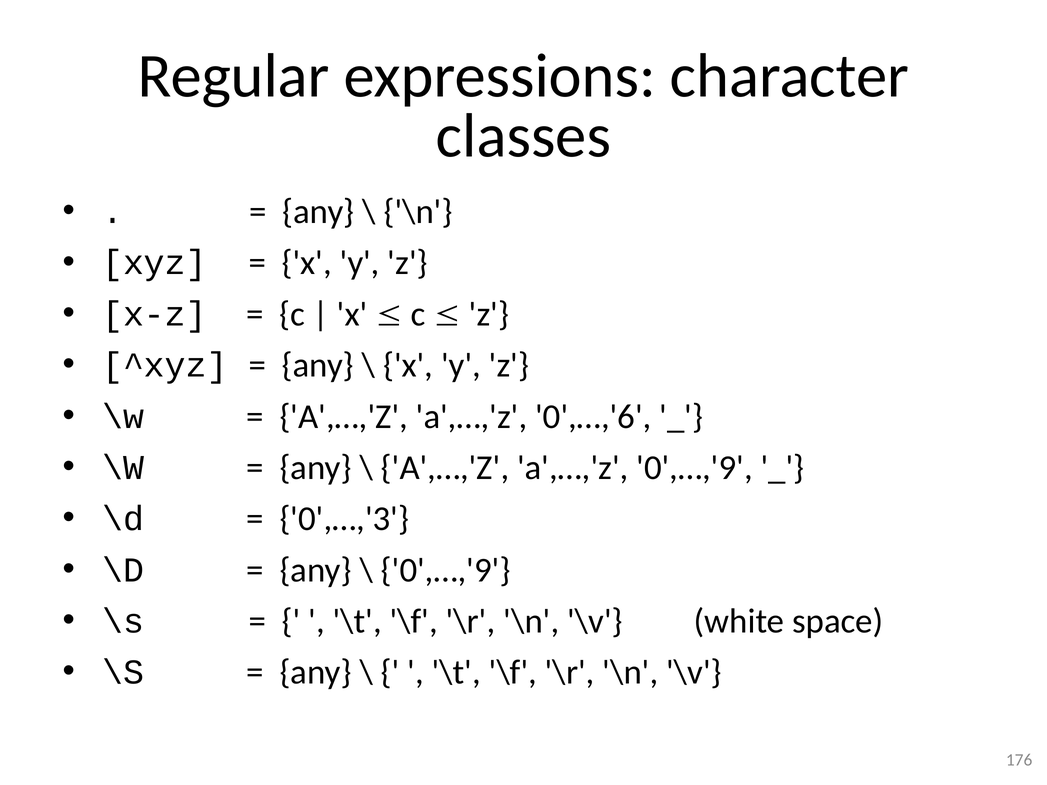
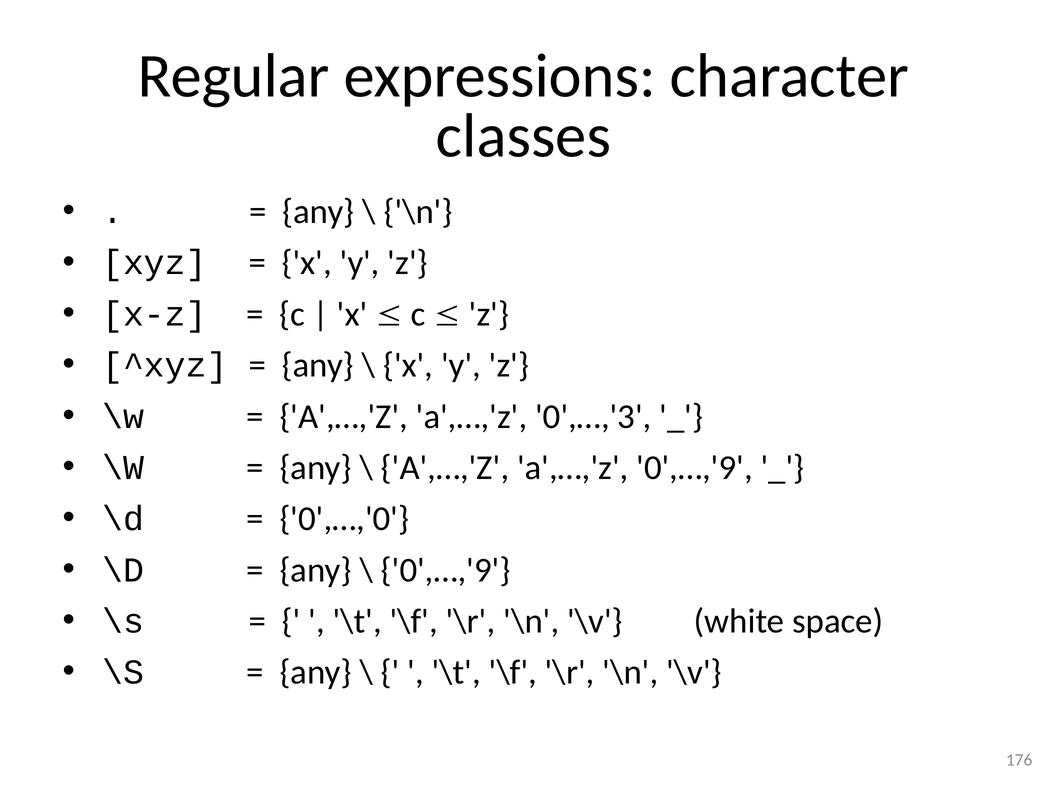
0',…,'6: 0',…,'6 -> 0',…,'3 (593, 417)
0',…,'3: 0',…,'3 -> 0',…,'0 (344, 519)
